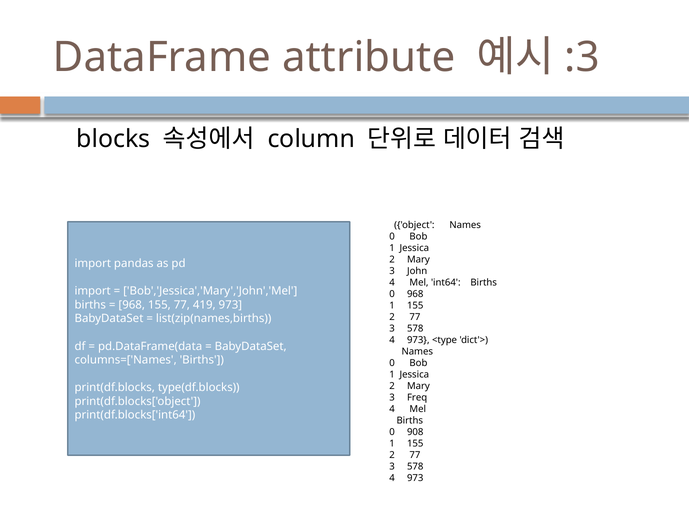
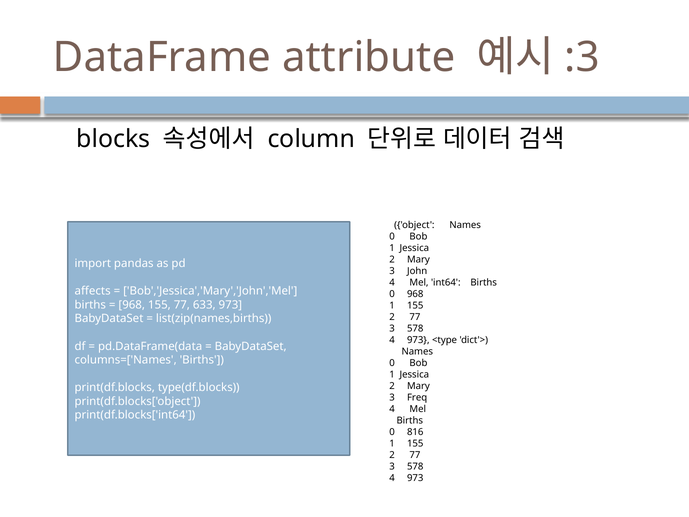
import: import -> affects (93, 291)
419: 419 -> 633 (204, 305)
908: 908 -> 816 (415, 432)
